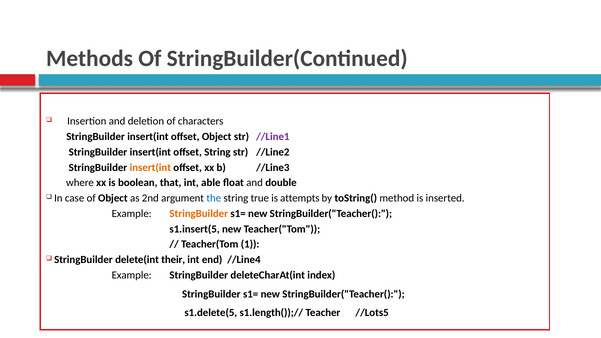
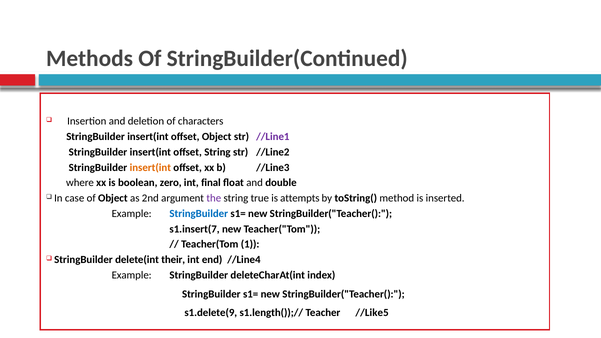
that: that -> zero (171, 183)
able: able -> final (211, 183)
the colour: blue -> purple (214, 198)
StringBuilder colour: orange -> blue (199, 214)
s1.insert(5: s1.insert(5 -> s1.insert(7 (195, 229)
s1.delete(5: s1.delete(5 -> s1.delete(9 (211, 313)
//Lots5: //Lots5 -> //Like5 (372, 313)
